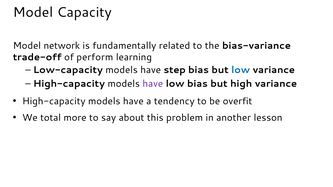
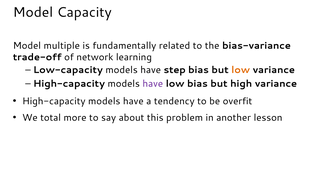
network: network -> multiple (62, 46)
perform: perform -> network (95, 57)
low colour: blue -> orange (241, 70)
